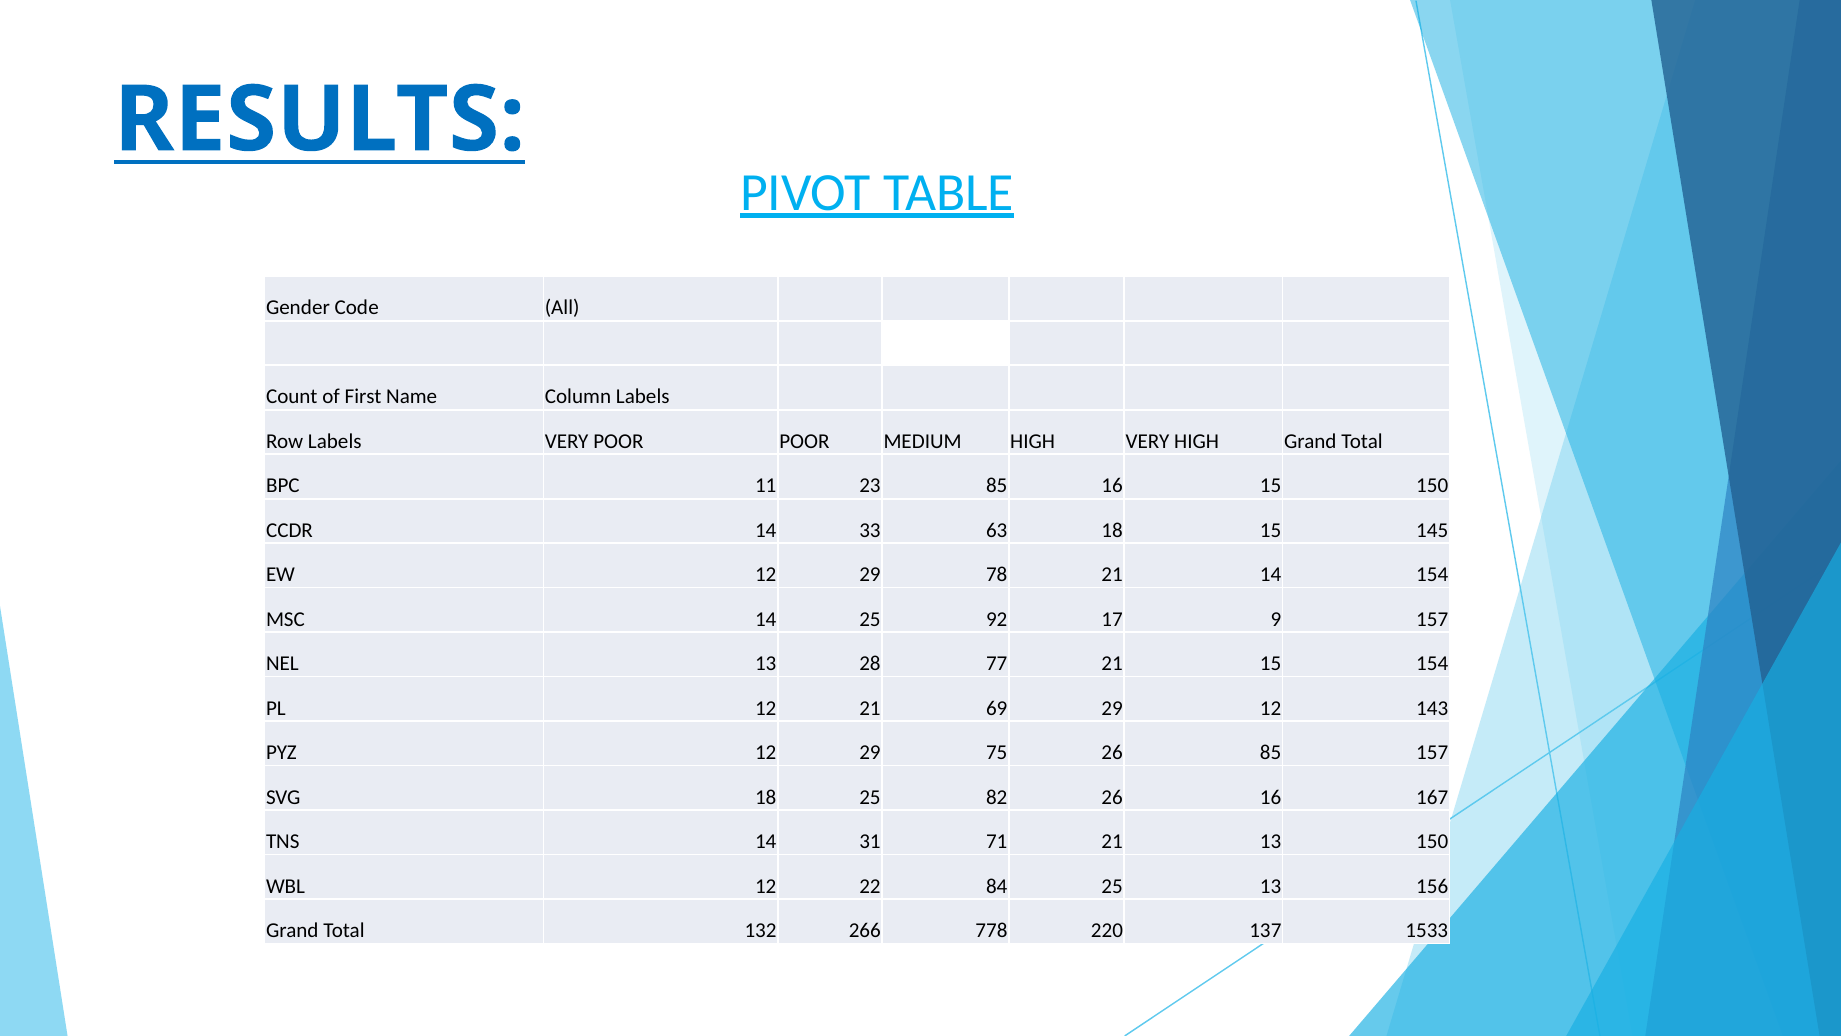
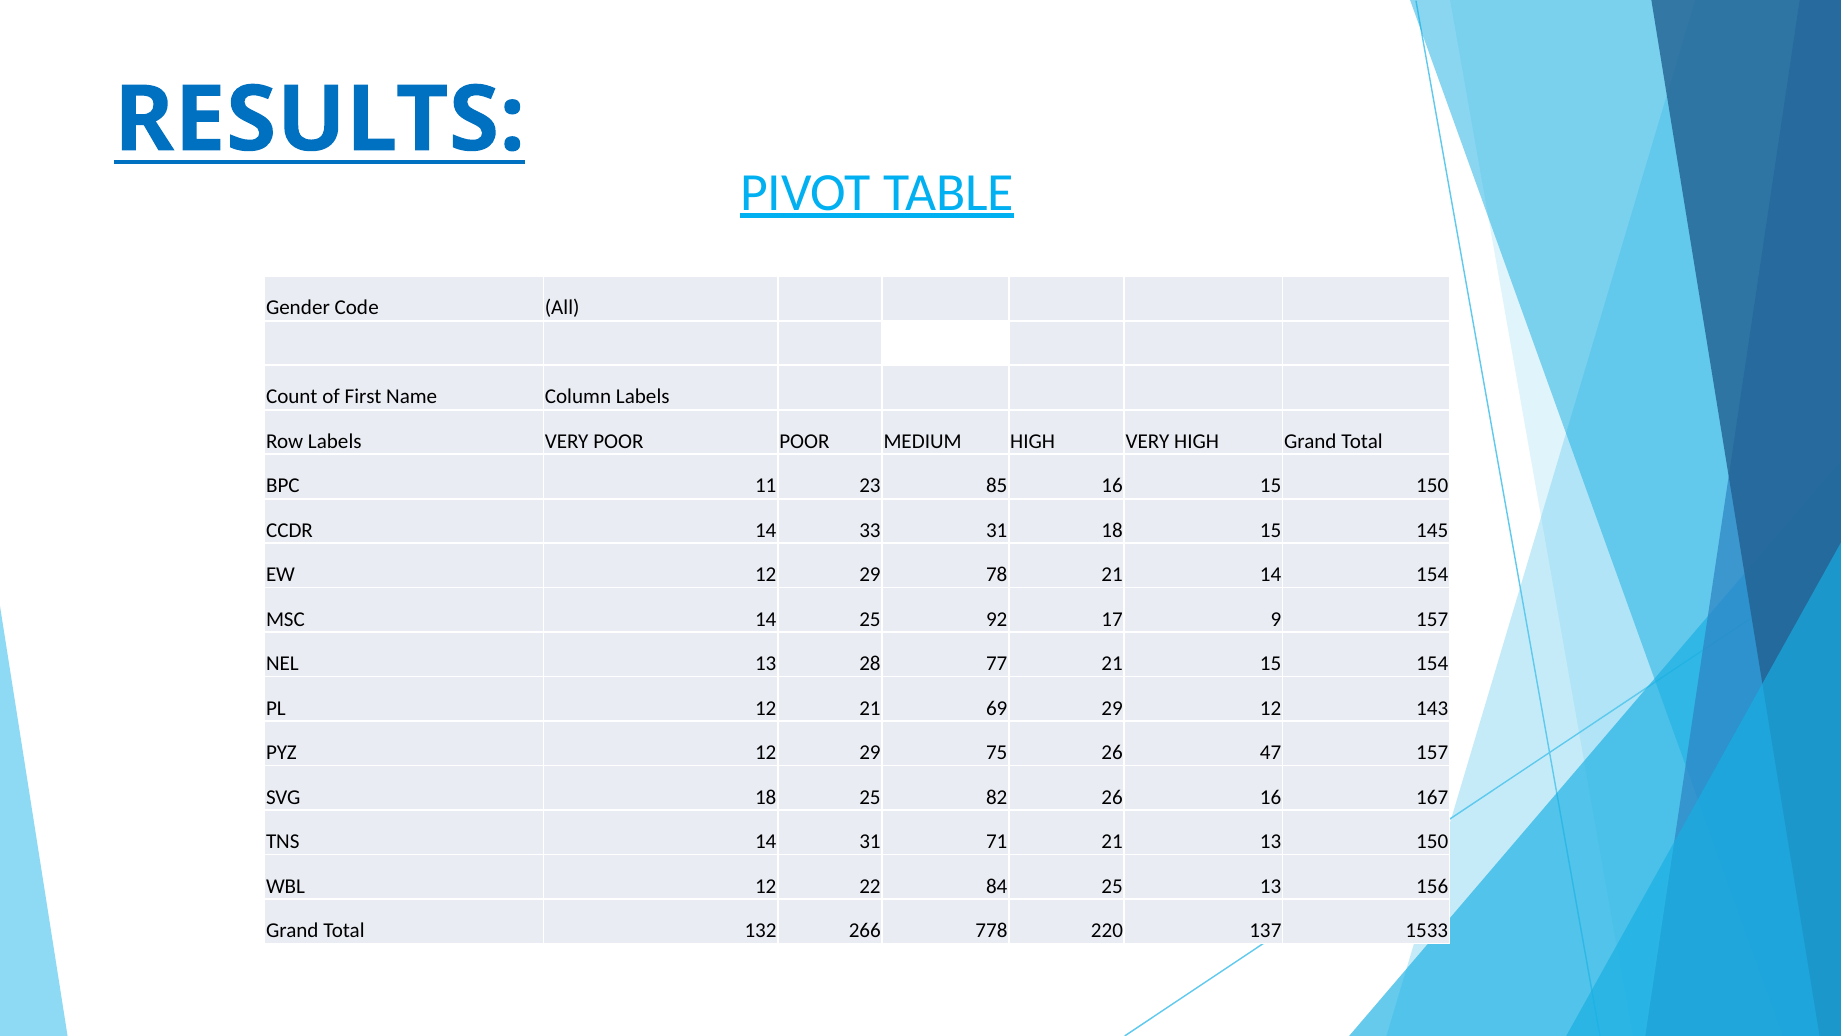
33 63: 63 -> 31 (997, 530)
26 85: 85 -> 47 (1271, 753)
